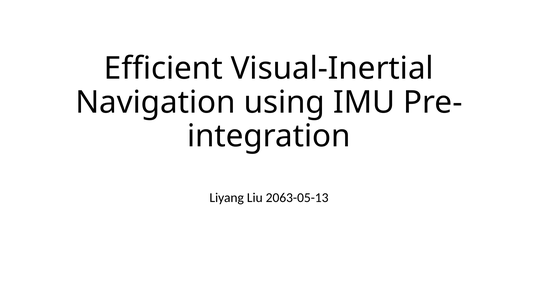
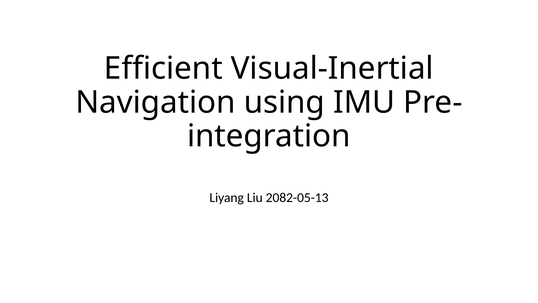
2063-05-13: 2063-05-13 -> 2082-05-13 (297, 197)
